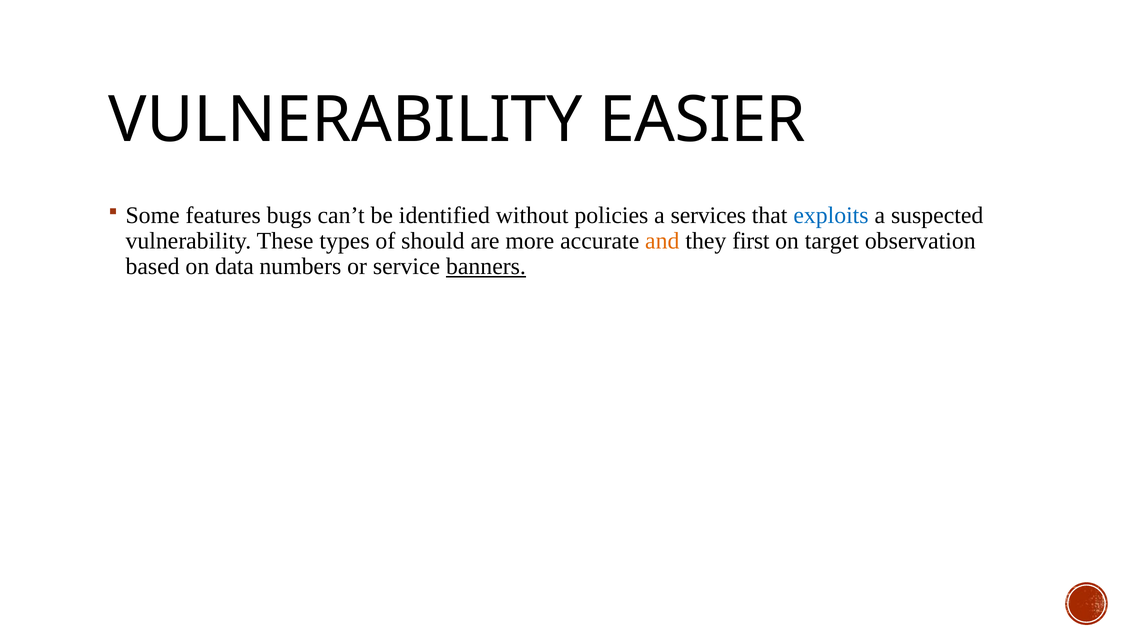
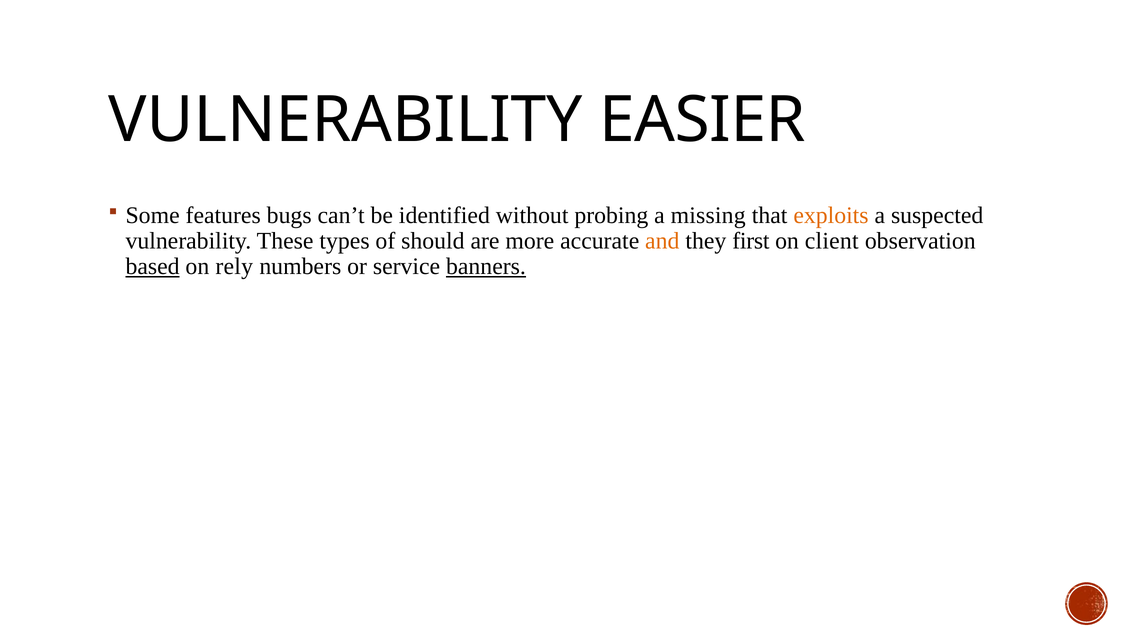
policies: policies -> probing (611, 215)
services: services -> missing (708, 215)
exploits colour: blue -> orange (831, 215)
target: target -> client (832, 241)
based underline: none -> present (153, 266)
data: data -> rely (234, 266)
